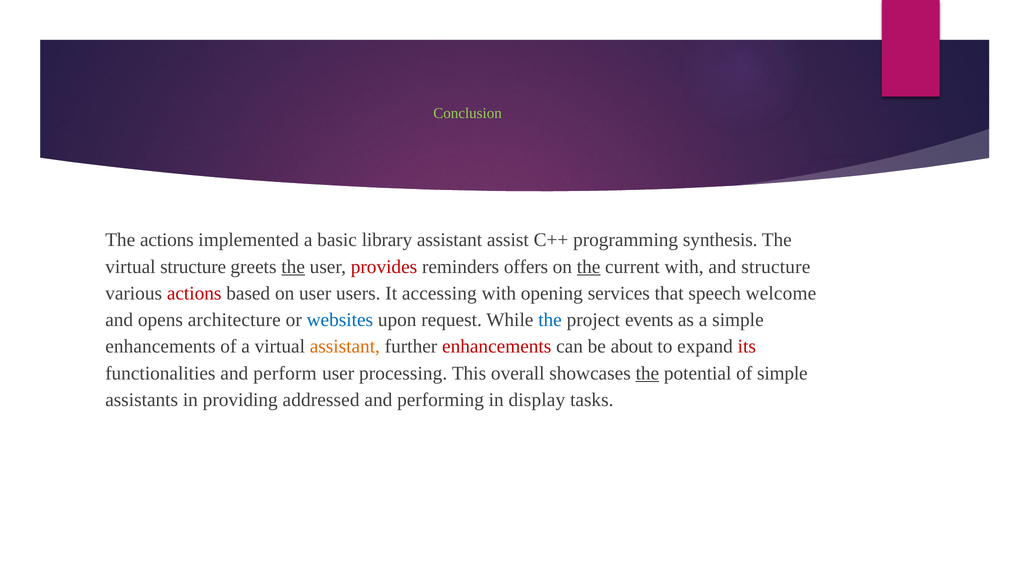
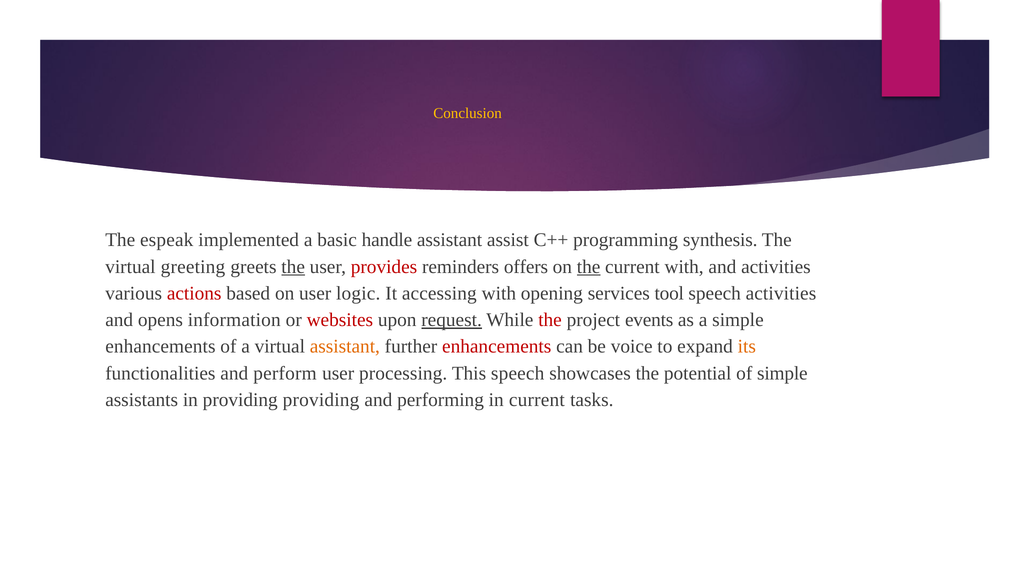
Conclusion colour: light green -> yellow (468, 114)
The actions: actions -> espeak (167, 240)
library: library -> handle (387, 240)
virtual structure: structure -> greeting (193, 267)
and structure: structure -> activities (776, 267)
users: users -> logic (358, 293)
that: that -> tool (669, 293)
speech welcome: welcome -> activities (781, 293)
architecture: architecture -> information (234, 320)
websites colour: blue -> red (340, 320)
request underline: none -> present (452, 320)
the colour: blue -> red (550, 320)
about: about -> voice (632, 347)
its colour: red -> orange (747, 347)
This overall: overall -> speech (518, 373)
the underline: present -> none (647, 373)
providing addressed: addressed -> providing (321, 400)
in display: display -> current (537, 400)
